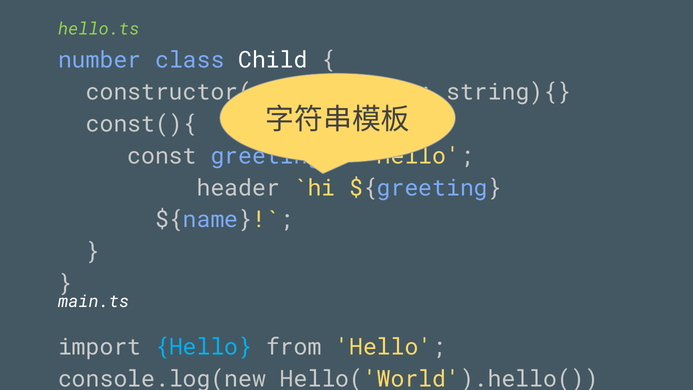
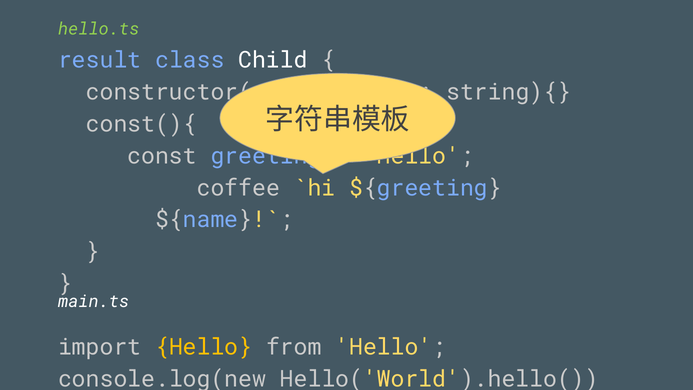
number: number -> result (100, 60)
header: header -> coffee (238, 188)
Hello colour: light blue -> yellow (204, 347)
